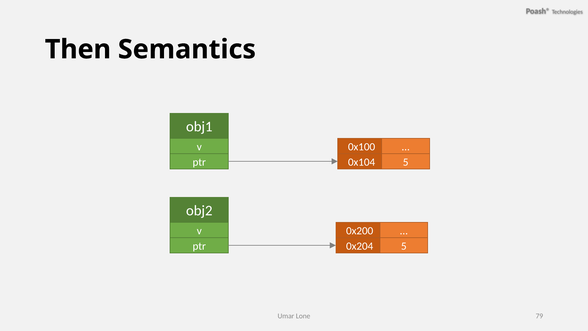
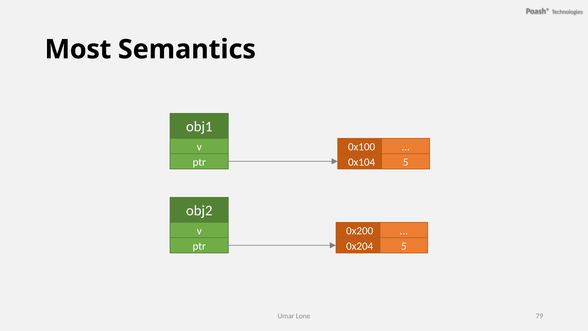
Then: Then -> Most (78, 49)
